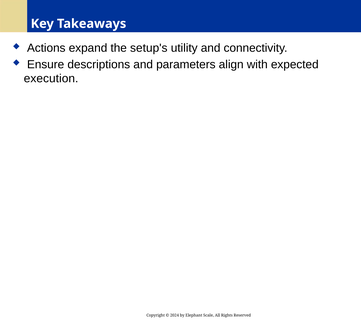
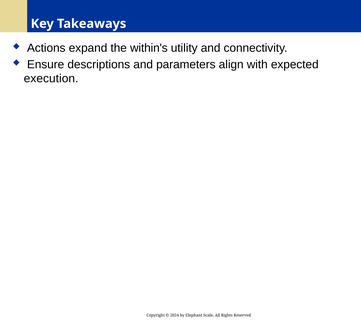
setup's: setup's -> within's (149, 48)
